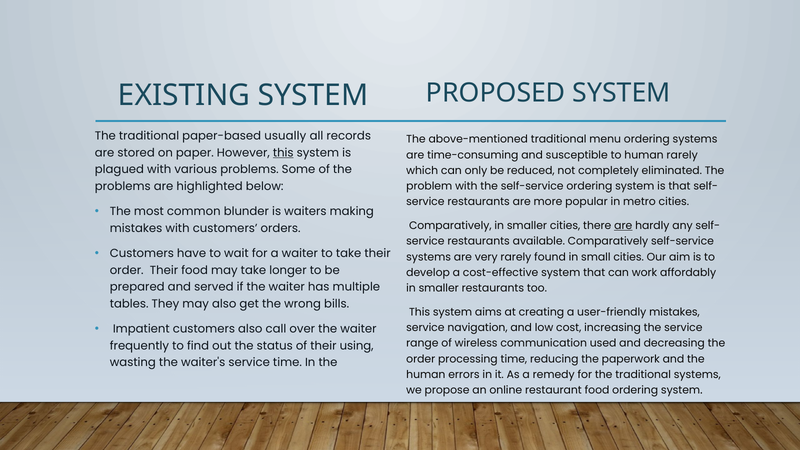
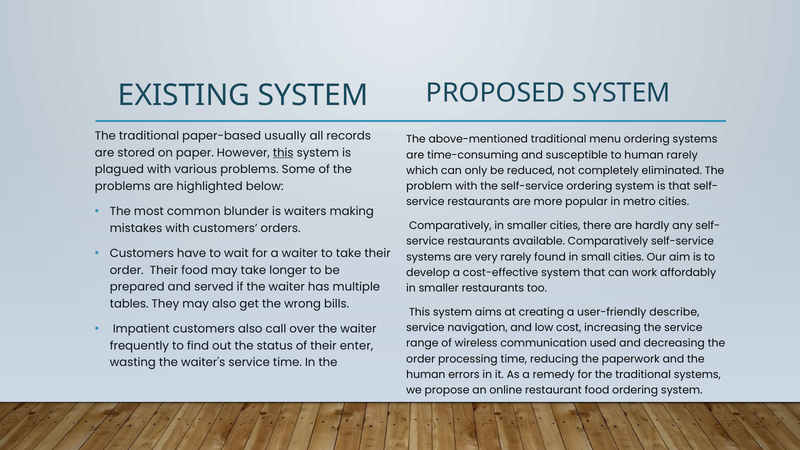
are underline: present -> none (623, 226)
user-friendly mistakes: mistakes -> describe (674, 312)
using: using -> enter (356, 346)
